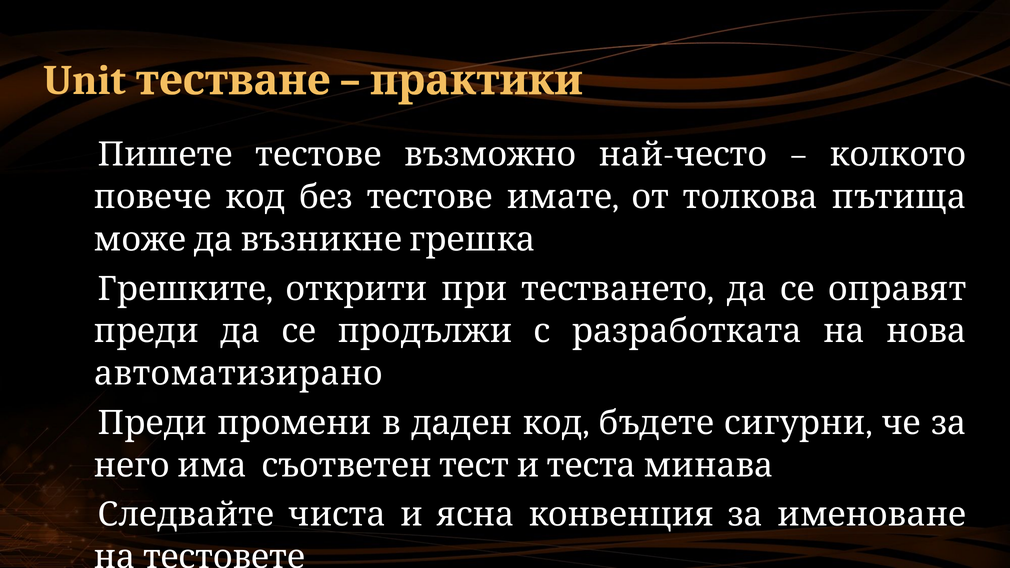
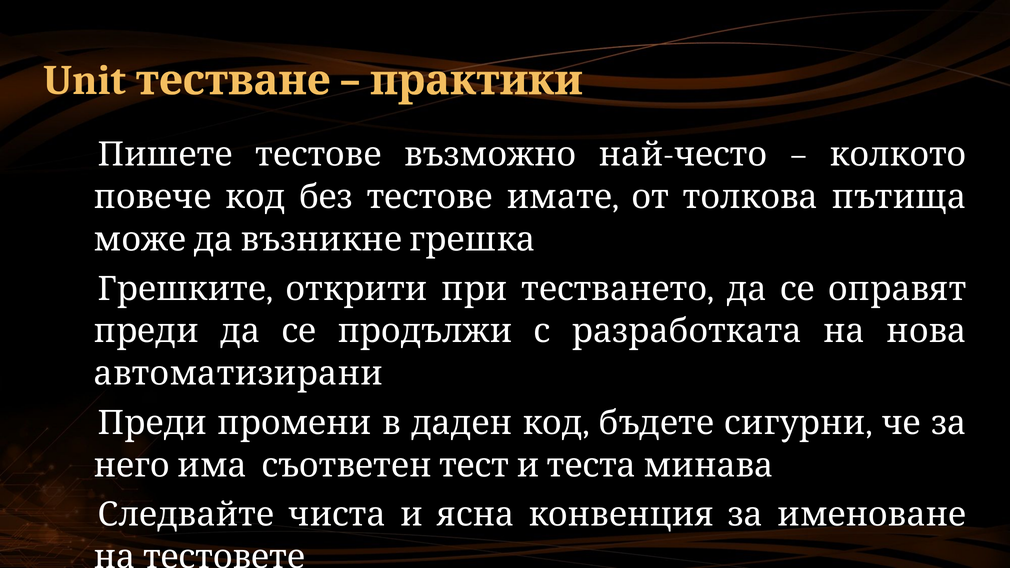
автоматизирано: автоматизирано -> автоматизирани (238, 374)
